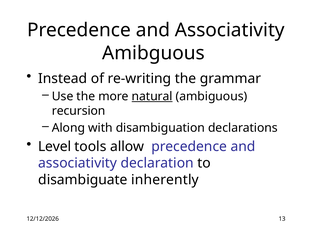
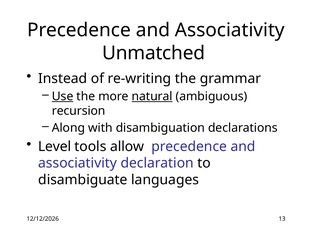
Amibguous: Amibguous -> Unmatched (154, 53)
Use underline: none -> present (63, 96)
inherently: inherently -> languages (165, 180)
